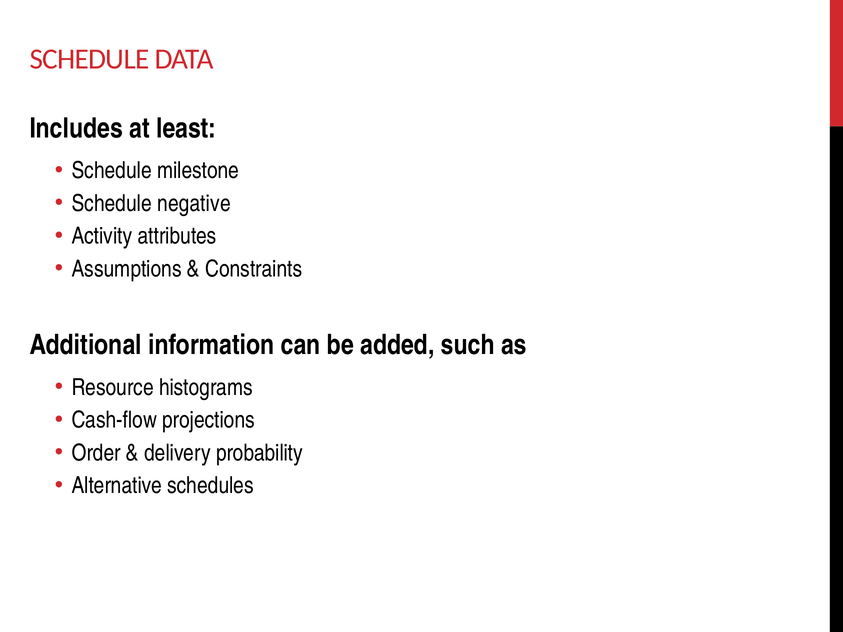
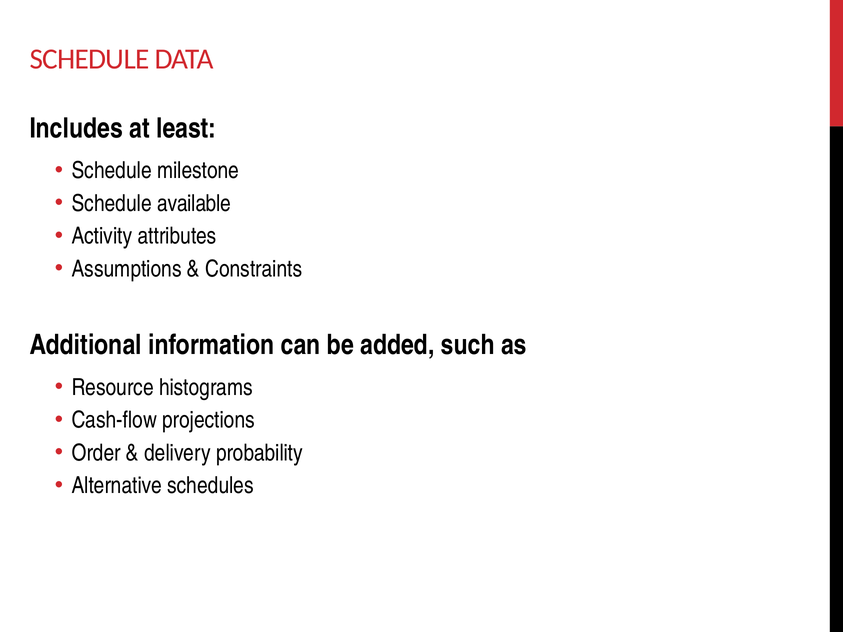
negative: negative -> available (194, 204)
